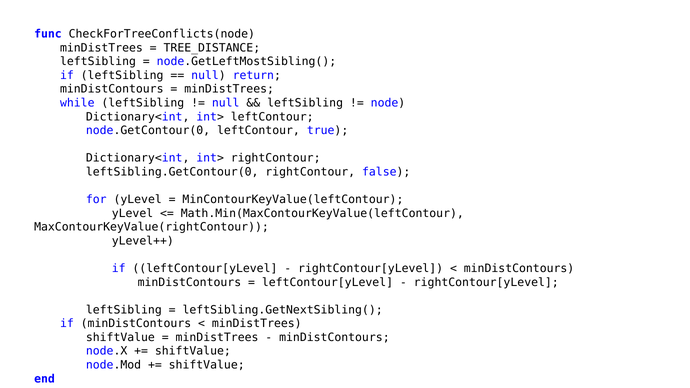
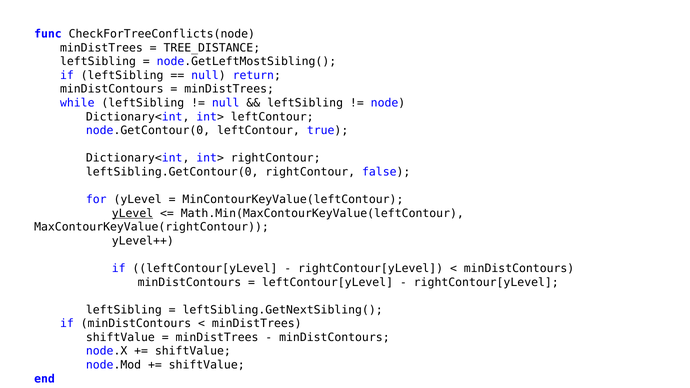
yLevel underline: none -> present (132, 213)
